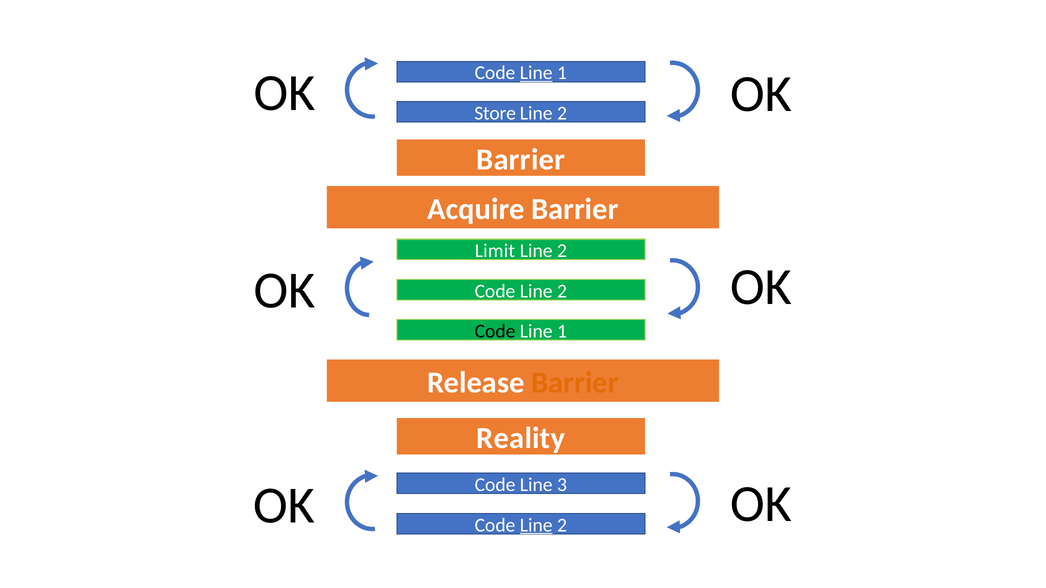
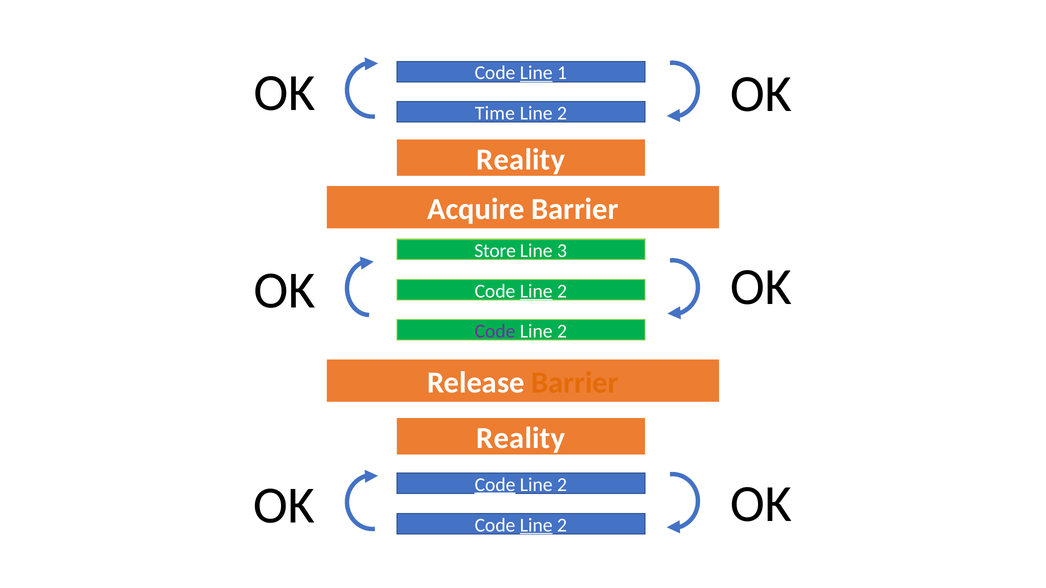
Store: Store -> Time (495, 113)
Barrier: Barrier -> Reality (521, 160)
Limit: Limit -> Store (495, 251)
2: 2 -> 3 (562, 251)
Line underline: none -> present (536, 291)
Code colour: black -> purple (495, 331)
1: 1 -> 2 (562, 331)
Code underline: none -> present (495, 485)
3: 3 -> 2 (562, 485)
